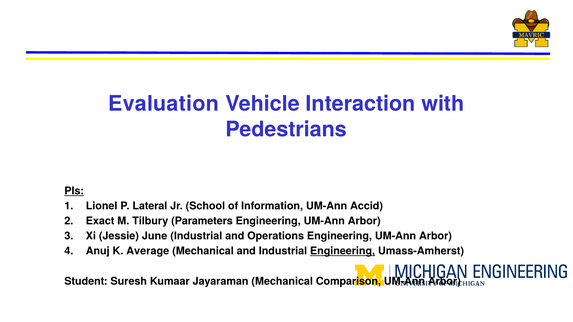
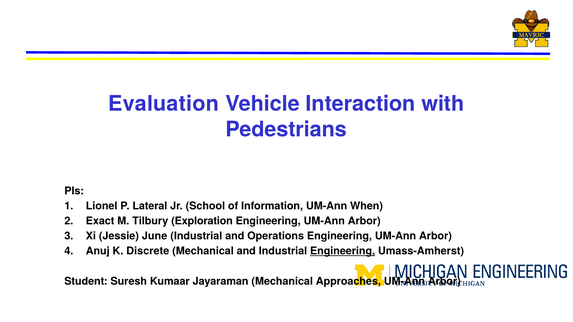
PIs underline: present -> none (74, 191)
Accid: Accid -> When (367, 206)
Parameters: Parameters -> Exploration (202, 221)
Average: Average -> Discrete (148, 251)
Comparison: Comparison -> Approaches (348, 281)
